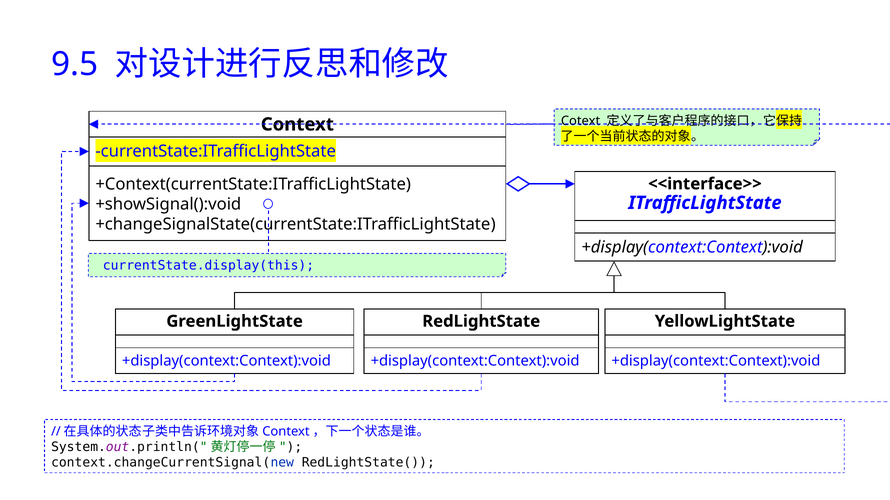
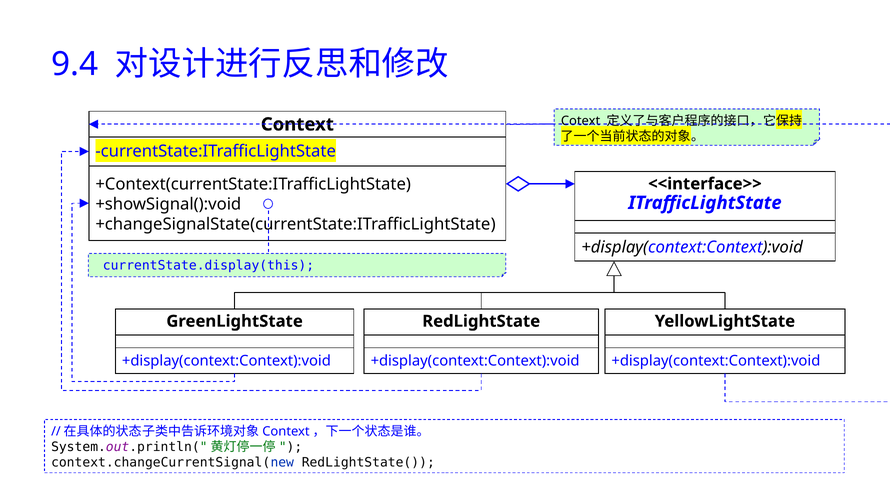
9.5: 9.5 -> 9.4 (75, 64)
